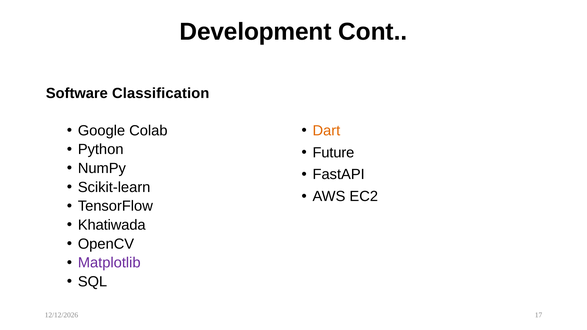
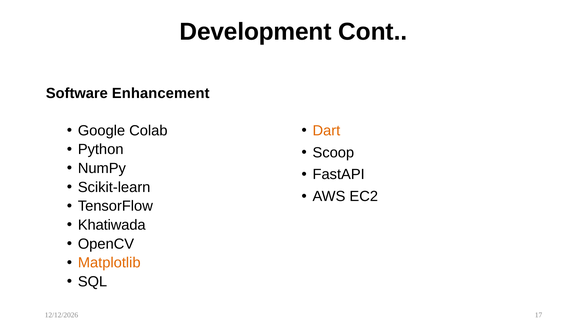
Classification: Classification -> Enhancement (161, 93)
Future: Future -> Scoop (333, 153)
Matplotlib colour: purple -> orange (109, 263)
